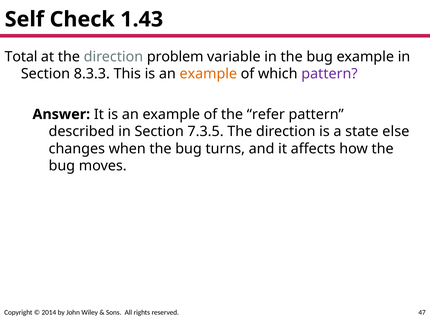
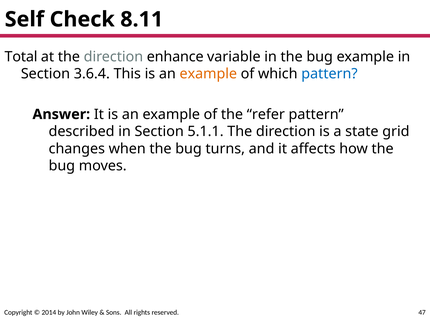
1.43: 1.43 -> 8.11 (142, 19)
problem: problem -> enhance (175, 57)
8.3.3: 8.3.3 -> 3.6.4 (92, 74)
pattern colour: purple -> blue (329, 74)
7.3.5: 7.3.5 -> 5.1.1 (206, 132)
else: else -> grid (396, 132)
